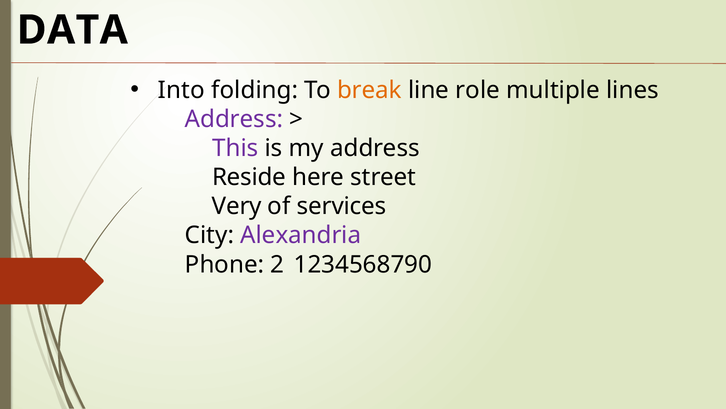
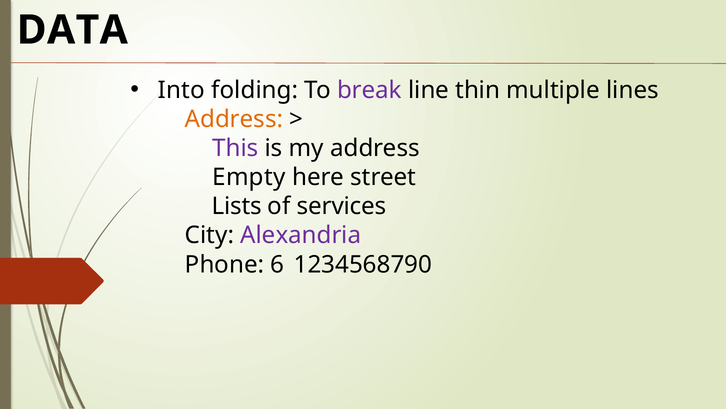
break colour: orange -> purple (369, 90)
role: role -> thin (478, 90)
Address colour: purple -> orange (234, 119)
Reside: Reside -> Empty (249, 177)
Very: Very -> Lists (237, 206)
2: 2 -> 6 (277, 264)
